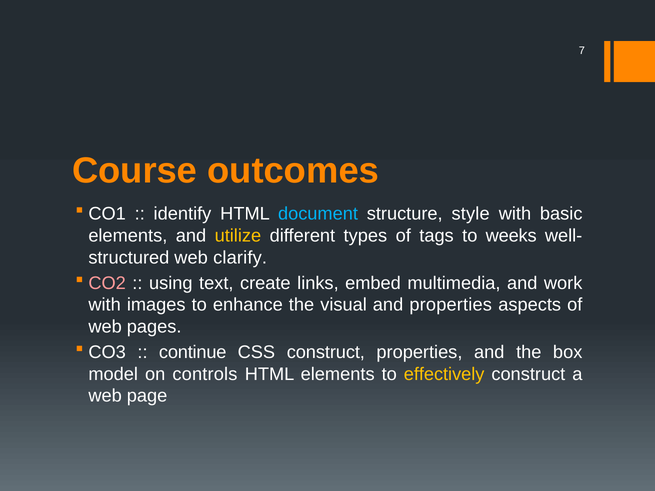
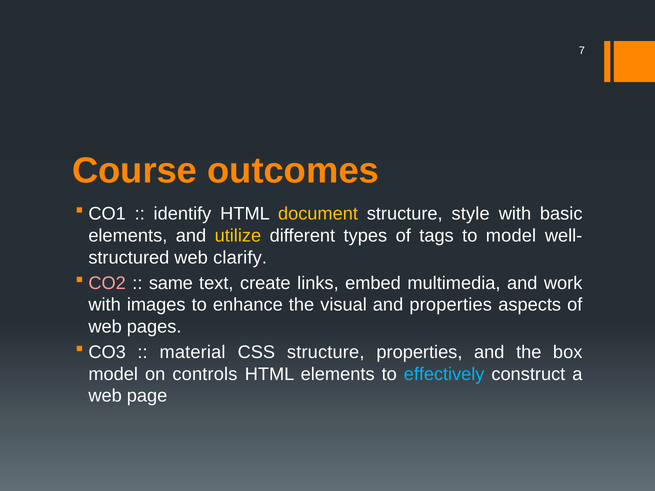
document colour: light blue -> yellow (318, 214)
to weeks: weeks -> model (511, 236)
using: using -> same (171, 283)
continue: continue -> material (193, 352)
CSS construct: construct -> structure (326, 352)
effectively colour: yellow -> light blue (444, 374)
